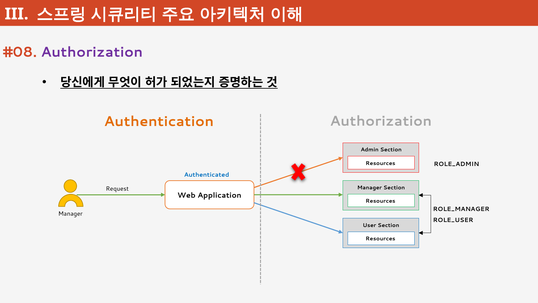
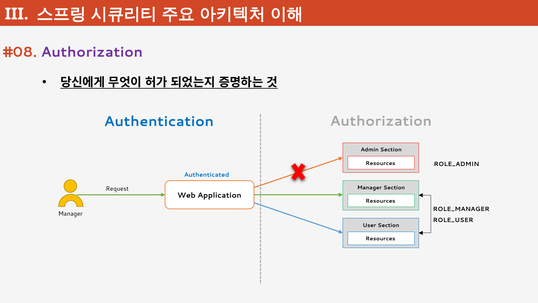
Authentication colour: orange -> blue (159, 121)
